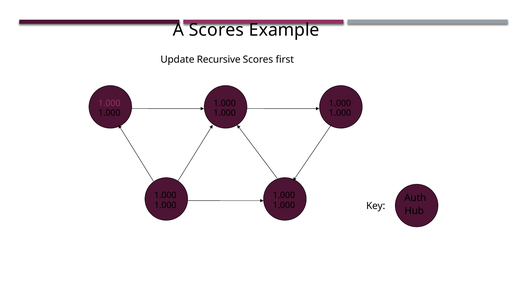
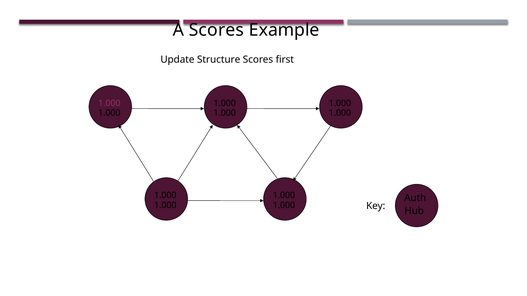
Recursive: Recursive -> Structure (219, 60)
